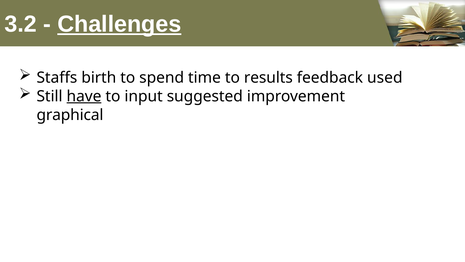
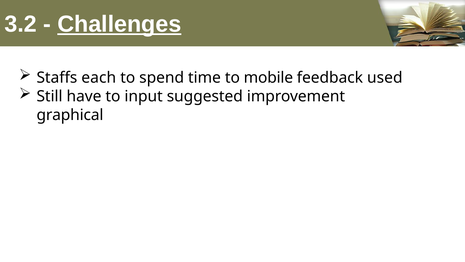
birth: birth -> each (99, 78)
results: results -> mobile (268, 78)
have underline: present -> none (84, 96)
